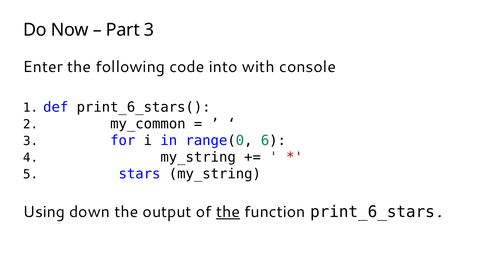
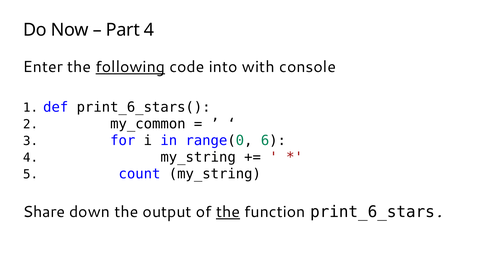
Part 3: 3 -> 4 (149, 30)
following underline: none -> present (130, 67)
stars: stars -> count (140, 174)
Using: Using -> Share (44, 212)
